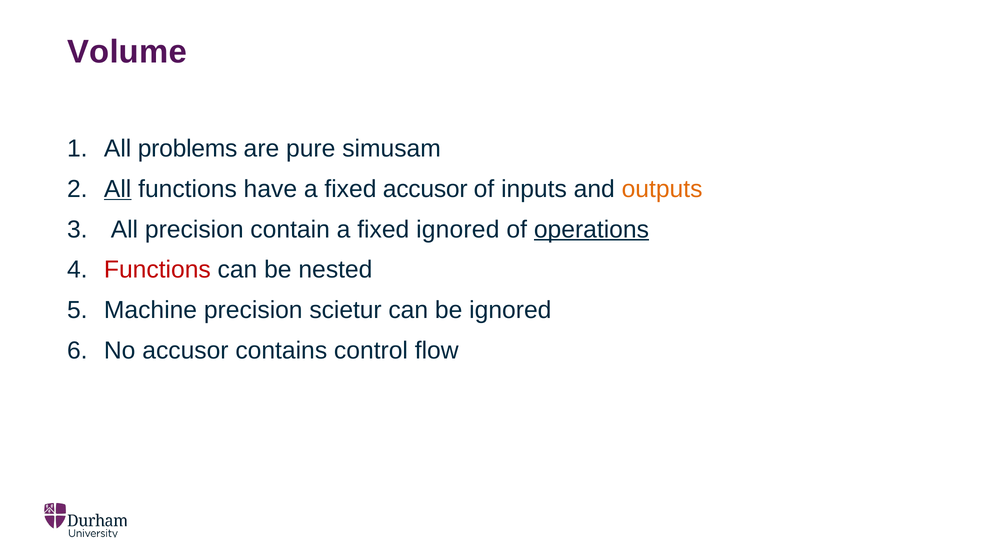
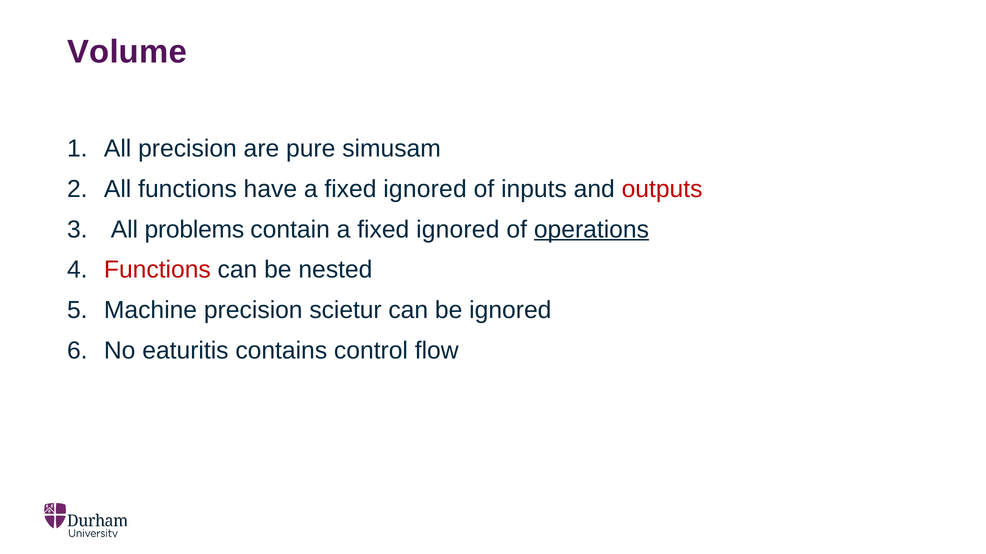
All problems: problems -> precision (187, 149)
All underline: present -> none (118, 189)
have a fixed accusor: accusor -> ignored (425, 189)
outputs colour: orange -> red (662, 189)
All precision: precision -> problems (194, 230)
No accusor: accusor -> eaturitis (185, 351)
